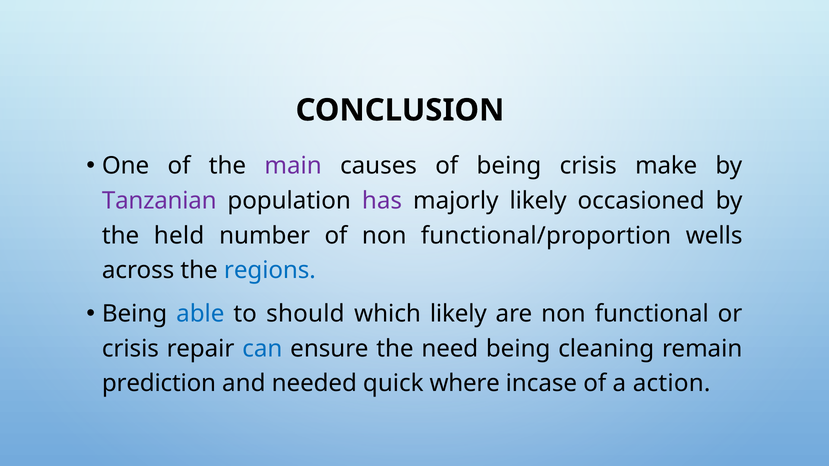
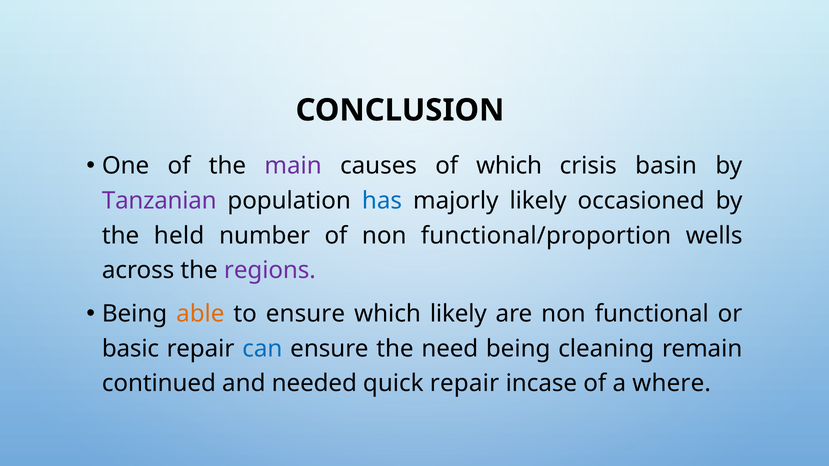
of being: being -> which (509, 166)
make: make -> basin (666, 166)
has colour: purple -> blue (382, 201)
regions colour: blue -> purple (270, 271)
able colour: blue -> orange (200, 314)
to should: should -> ensure (305, 314)
crisis: crisis -> basic (130, 349)
prediction: prediction -> continued (159, 384)
quick where: where -> repair (464, 384)
action: action -> where (672, 384)
